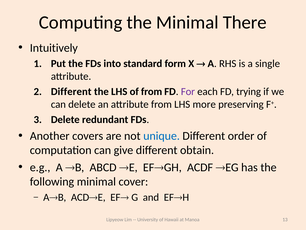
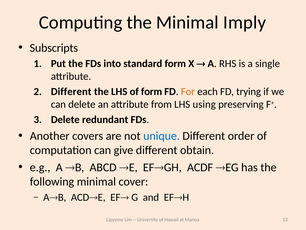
There: There -> Imply (245, 22)
Intuitively: Intuitively -> Subscripts (54, 48)
of from: from -> form (152, 91)
For colour: purple -> orange (188, 91)
more: more -> using (204, 104)
